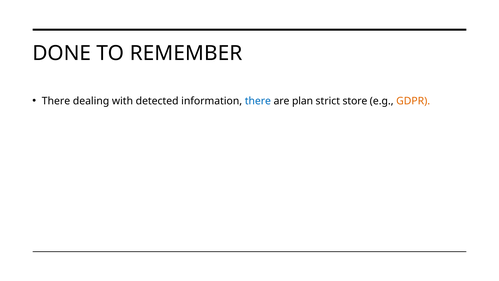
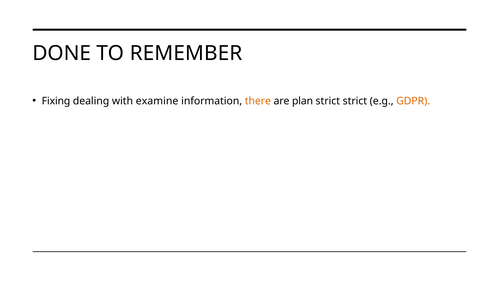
There: There -> Fixing (56, 101)
detected: detected -> examine (157, 101)
there colour: blue -> orange (258, 101)
strict store: store -> strict (355, 101)
